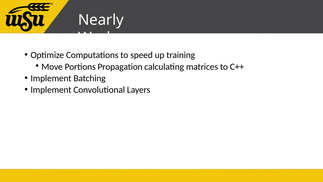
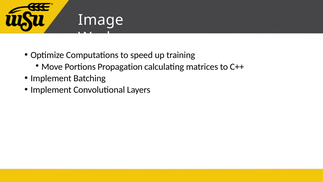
Nearly: Nearly -> Image (101, 20)
